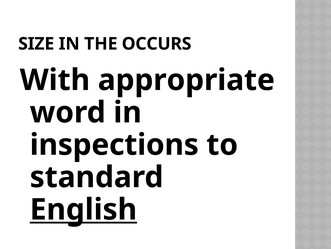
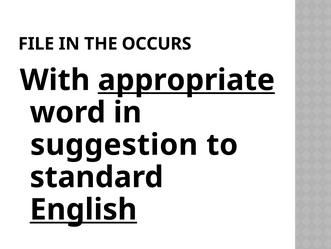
SIZE: SIZE -> FILE (36, 44)
appropriate underline: none -> present (186, 80)
inspections: inspections -> suggestion (114, 144)
